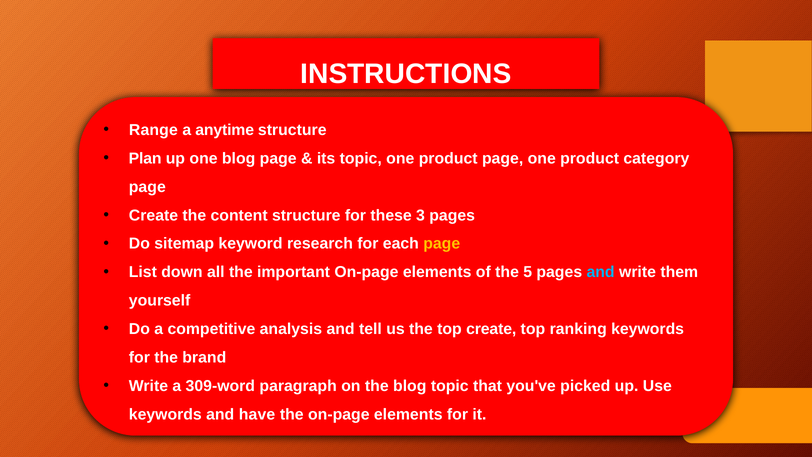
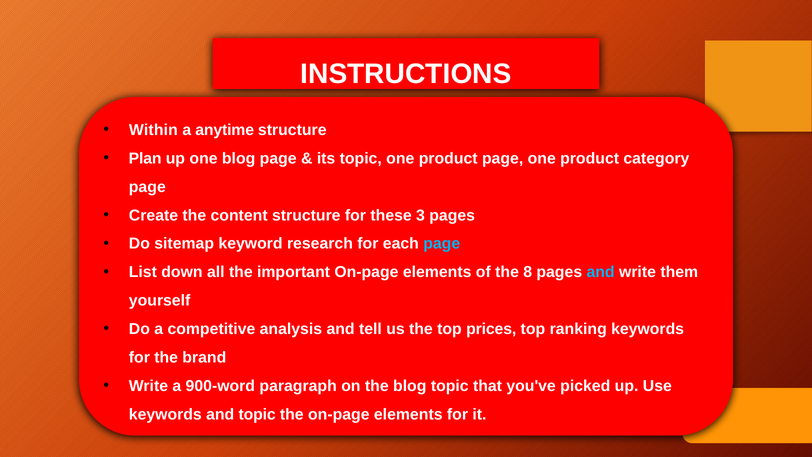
Range: Range -> Within (153, 130)
page colour: yellow -> light blue (442, 244)
5: 5 -> 8 (528, 272)
top create: create -> prices (491, 329)
309-word: 309-word -> 900-word (220, 386)
and have: have -> topic (257, 414)
